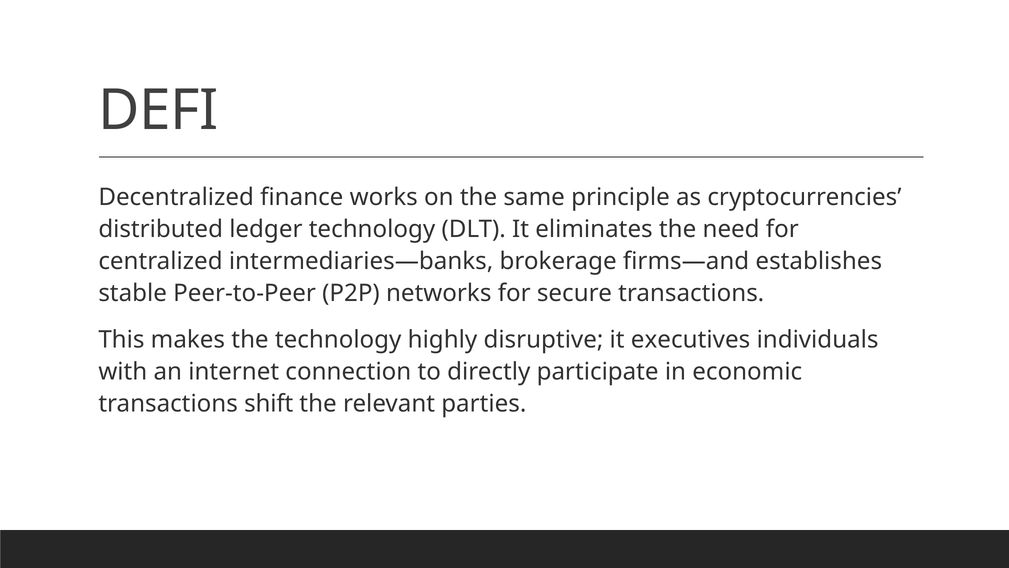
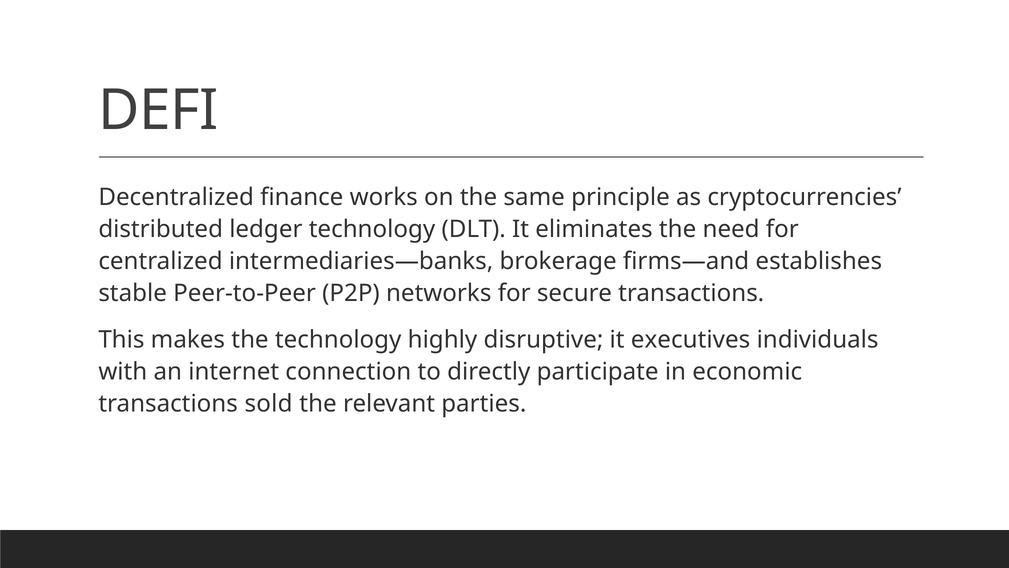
shift: shift -> sold (269, 403)
